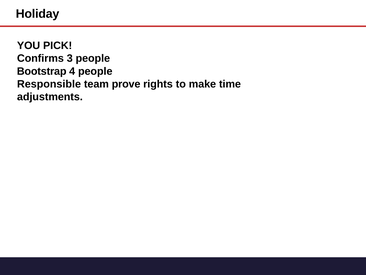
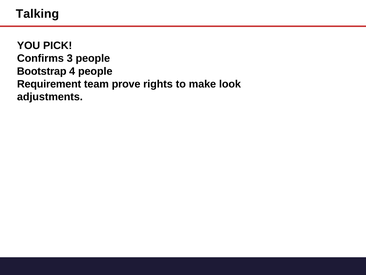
Holiday: Holiday -> Talking (37, 14)
Responsible: Responsible -> Requirement (49, 84)
time: time -> look (230, 84)
